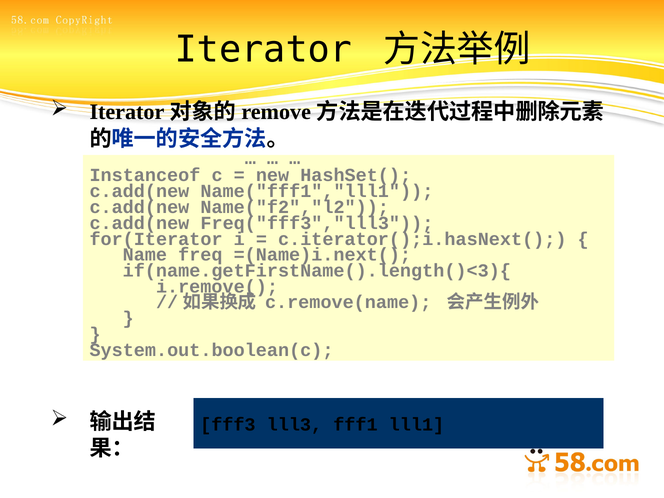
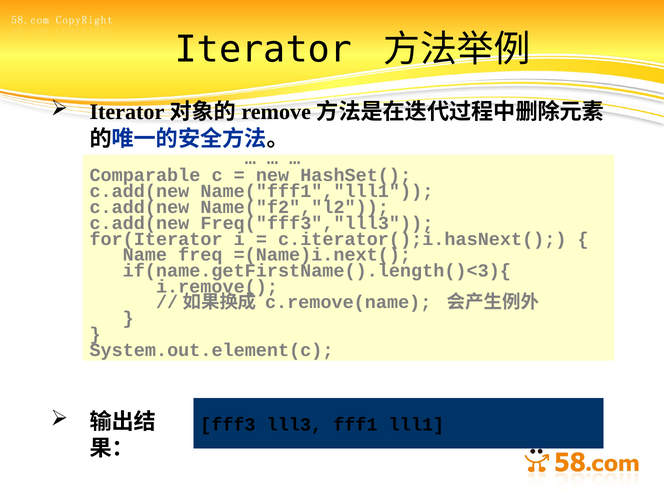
Instanceof: Instanceof -> Comparable (145, 175)
System.out.boolean(c: System.out.boolean(c -> System.out.element(c (211, 350)
